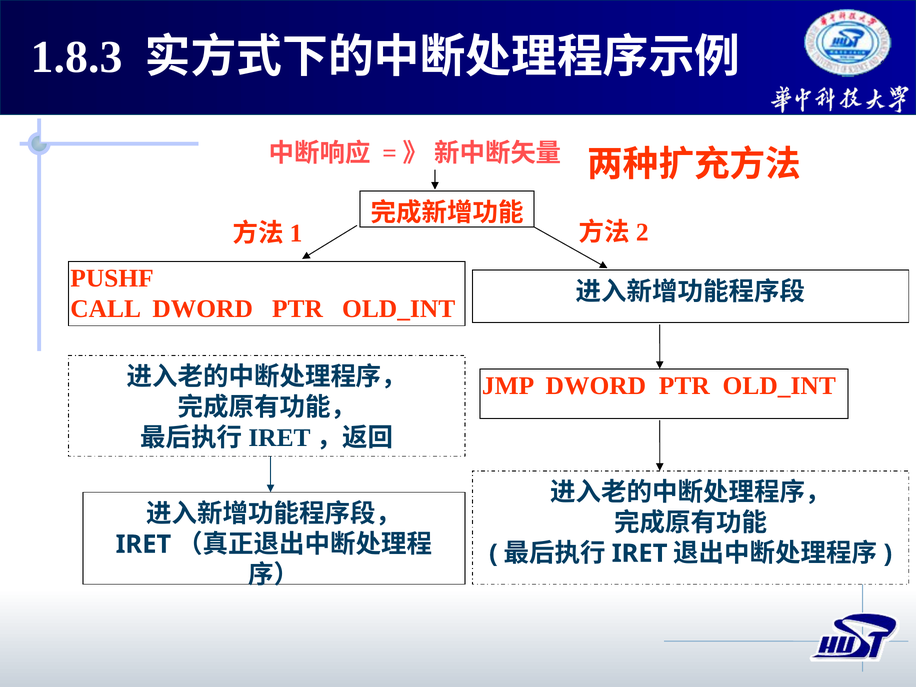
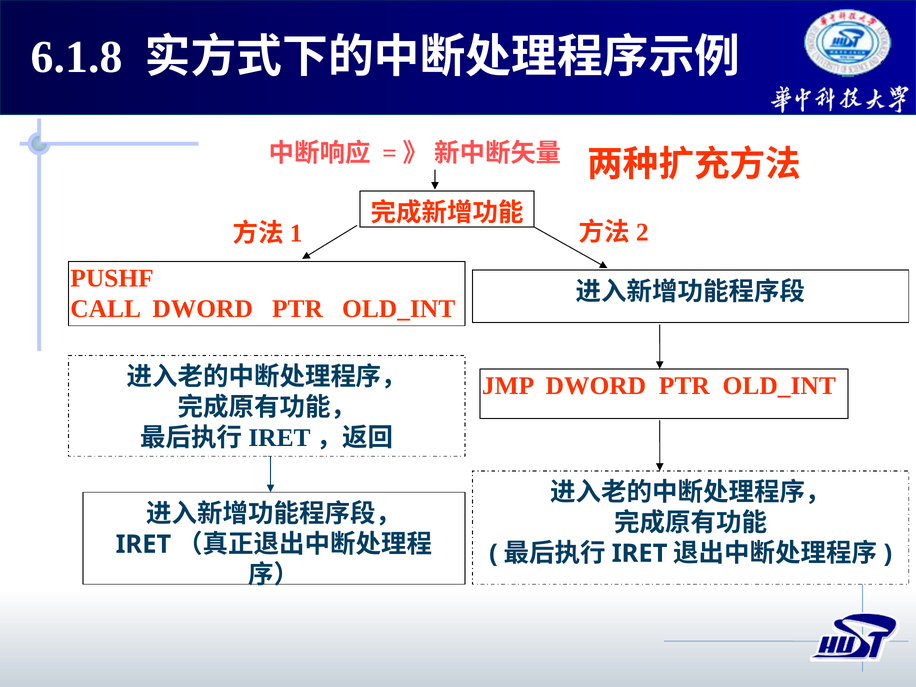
1.8.3: 1.8.3 -> 6.1.8 (77, 57)
